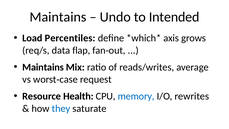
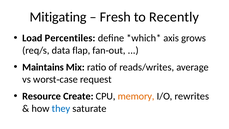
Maintains: Maintains -> Mitigating (58, 17)
Undo: Undo -> Fresh (115, 17)
Intended: Intended -> Recently (174, 17)
Health: Health -> Create (78, 96)
memory colour: blue -> orange (136, 96)
